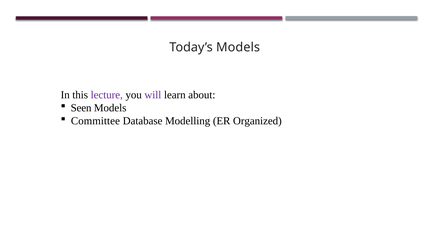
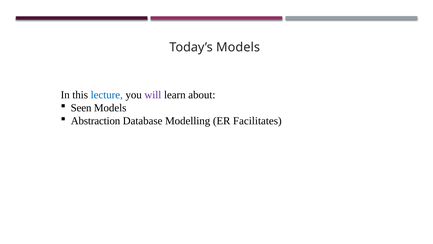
lecture colour: purple -> blue (107, 95)
Committee: Committee -> Abstraction (96, 121)
Organized: Organized -> Facilitates (257, 121)
